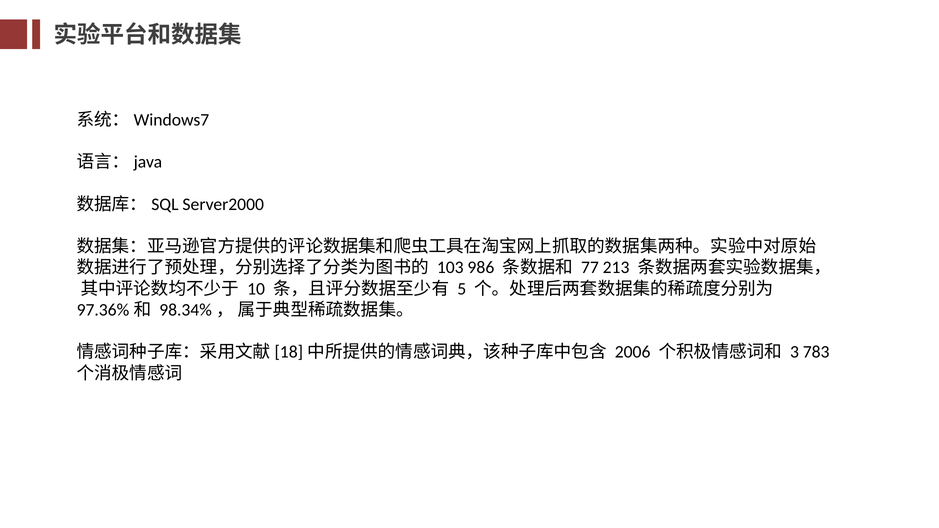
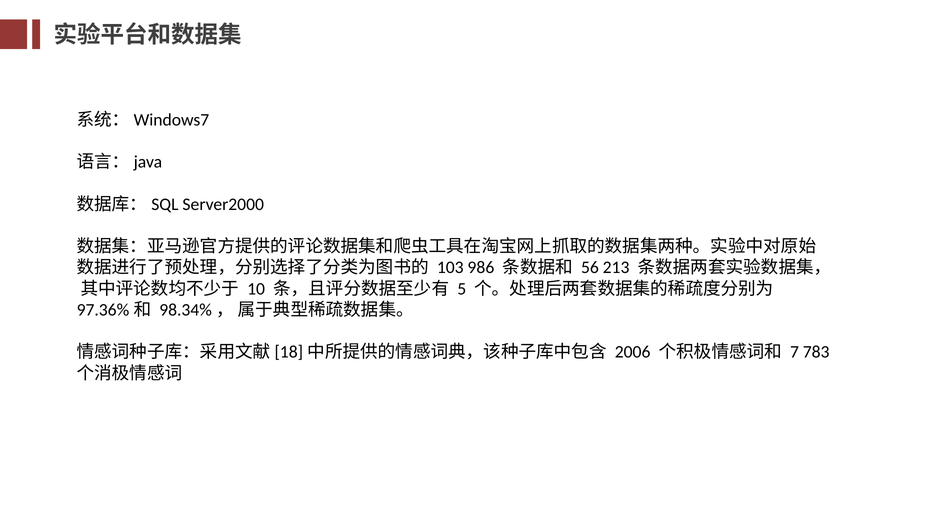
77: 77 -> 56 (590, 268)
3: 3 -> 7 (794, 352)
